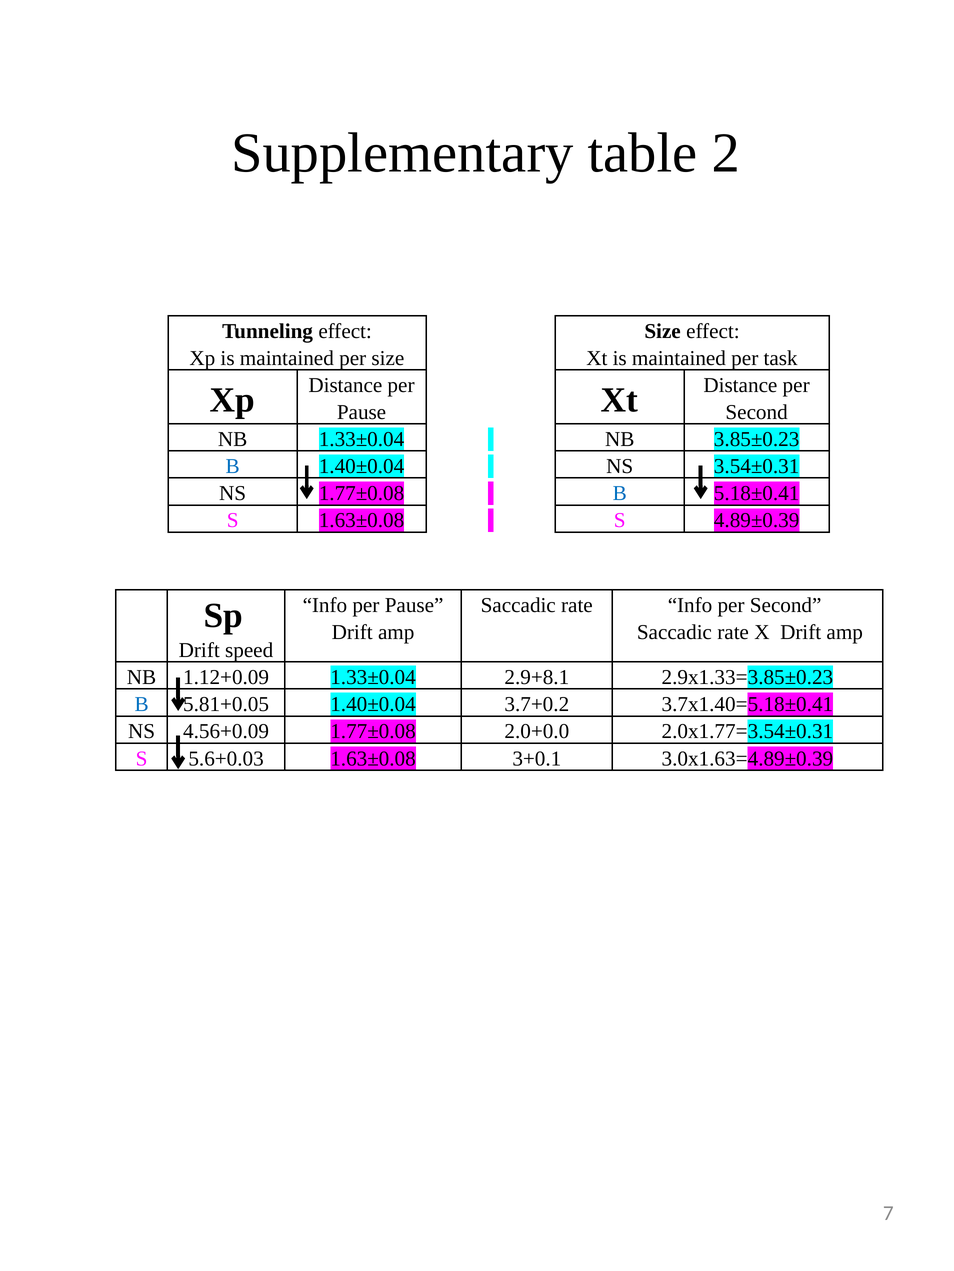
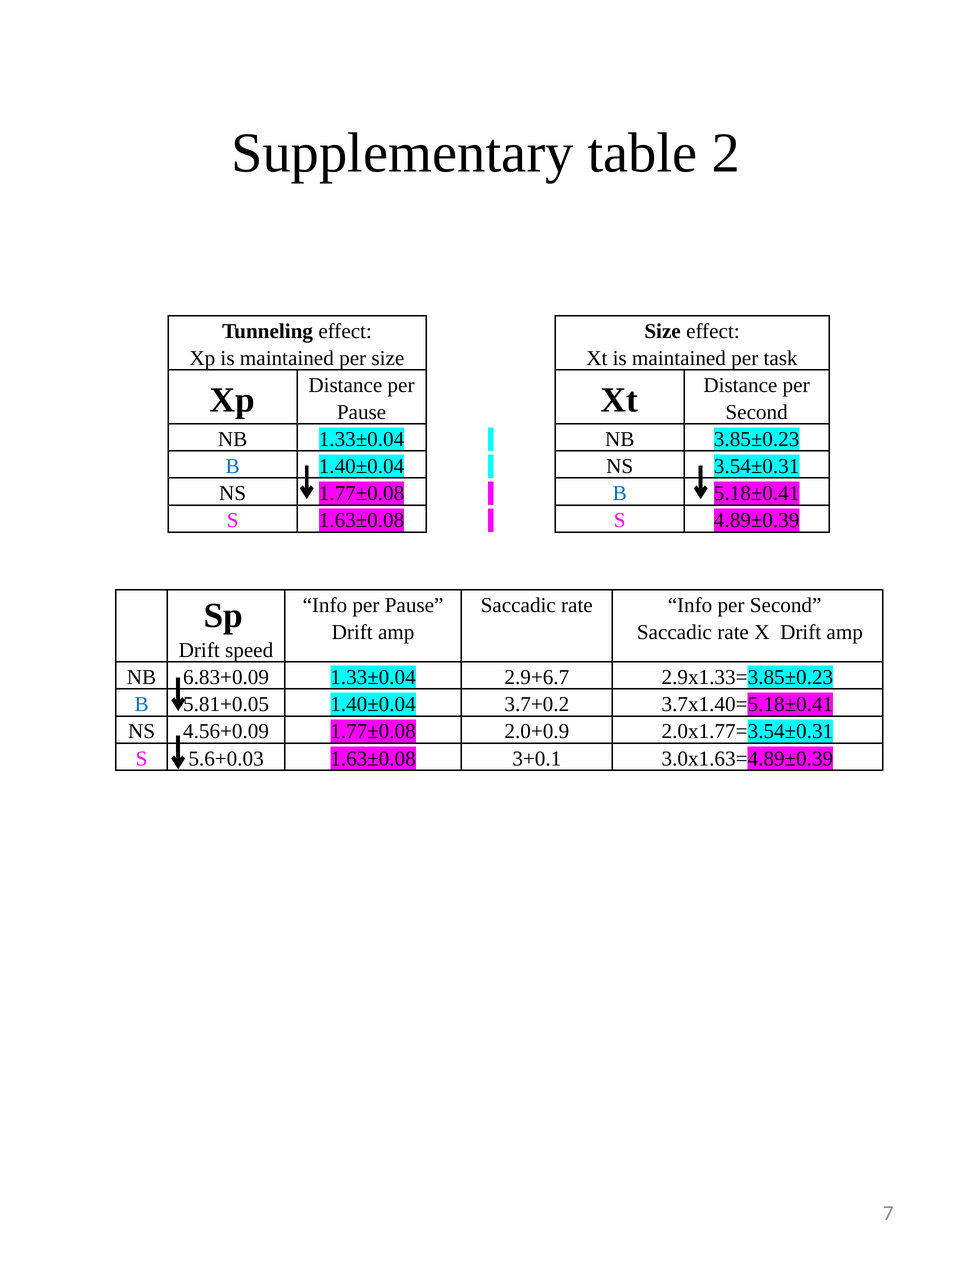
1.12+0.09: 1.12+0.09 -> 6.83+0.09 (226, 678)
2.9+8.1: 2.9+8.1 -> 2.9+6.7 (537, 678)
2.0+0.0: 2.0+0.0 -> 2.0+0.9 (537, 732)
